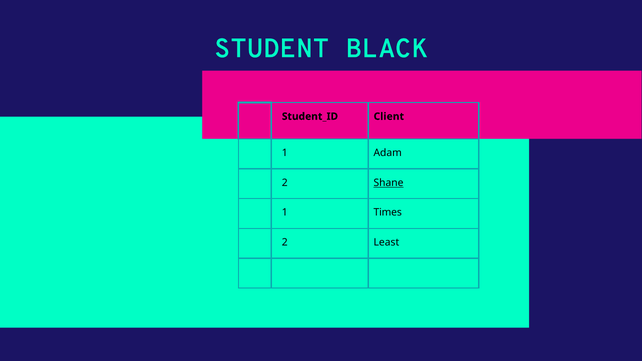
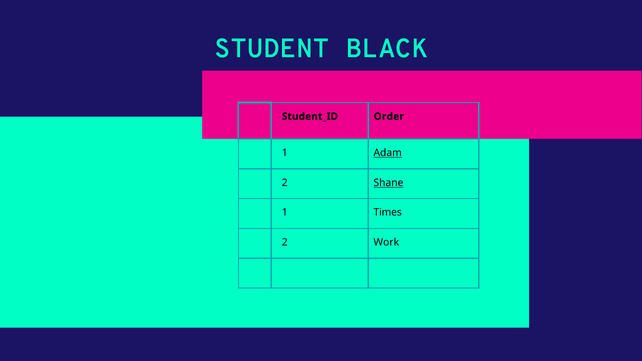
Client: Client -> Order (389, 116)
Adam underline: none -> present (388, 153)
Least: Least -> Work (386, 242)
